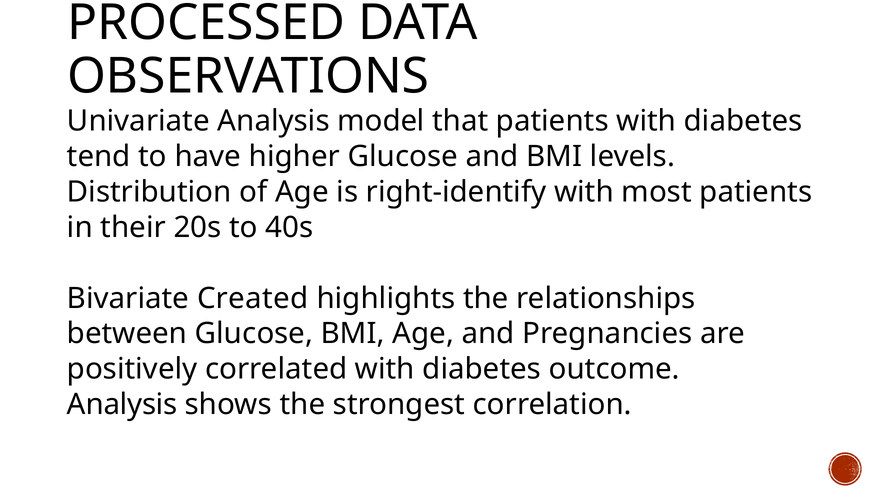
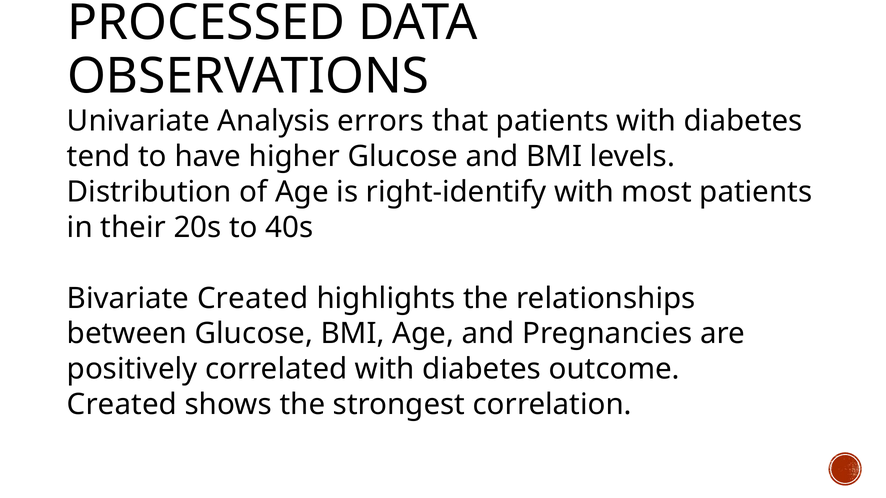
model: model -> errors (381, 121)
Analysis: Analysis -> Created (122, 405)
